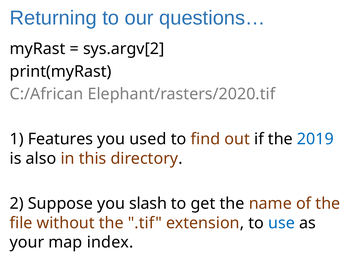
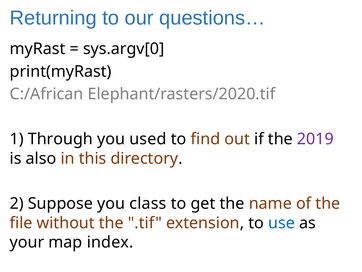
sys.argv[2: sys.argv[2 -> sys.argv[0 (124, 49)
Features: Features -> Through (60, 139)
2019 colour: blue -> purple (315, 139)
slash: slash -> class (148, 203)
